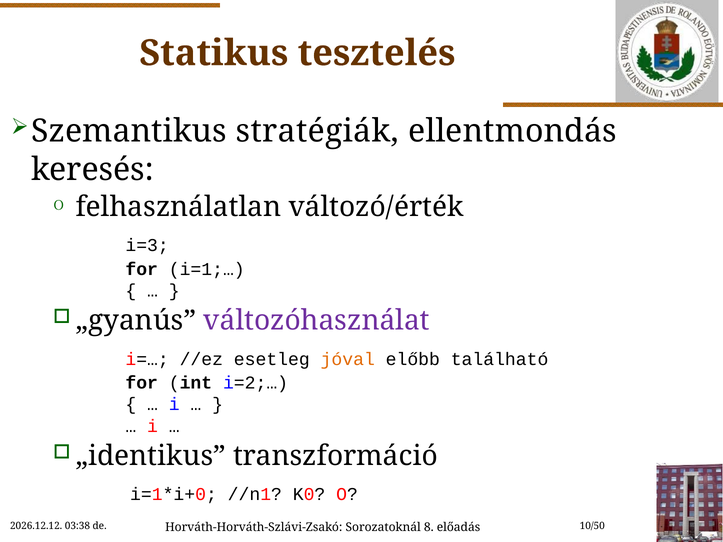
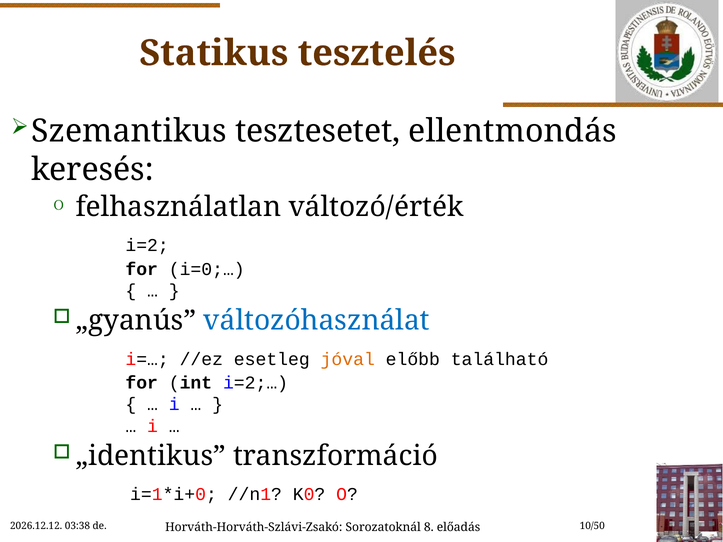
stratégiák: stratégiák -> tesztesetet (318, 131)
i=3: i=3 -> i=2 (147, 246)
i=1;…: i=1;… -> i=0;… (207, 269)
változóhasználat colour: purple -> blue (317, 321)
